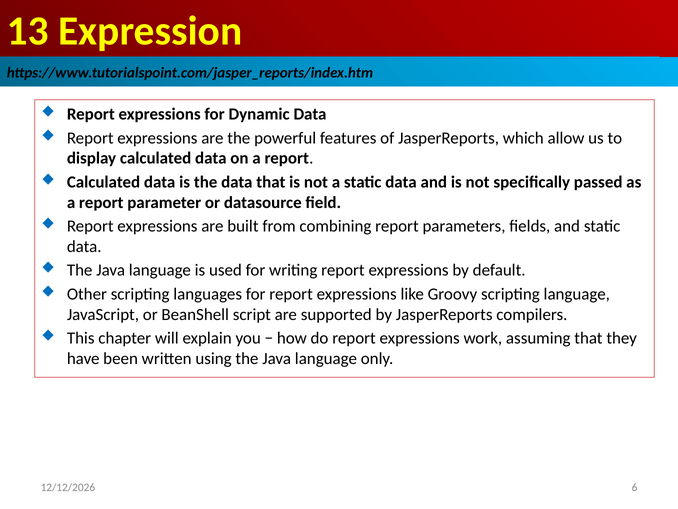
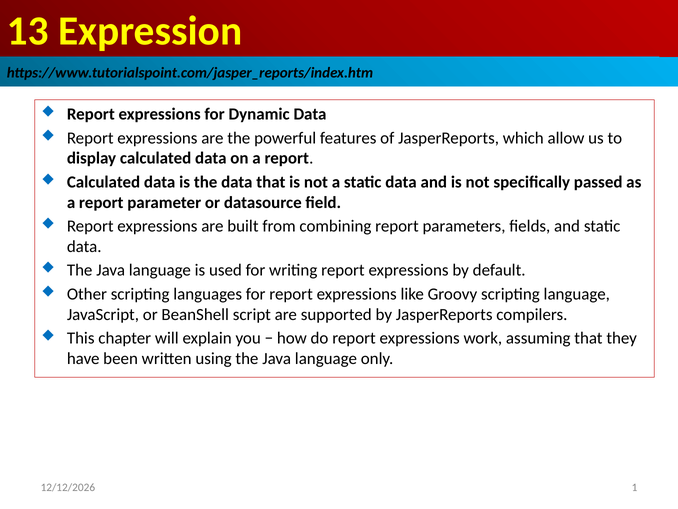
6: 6 -> 1 (635, 487)
